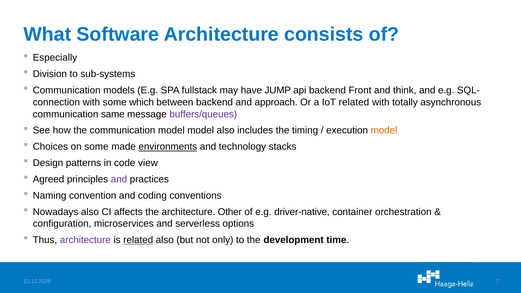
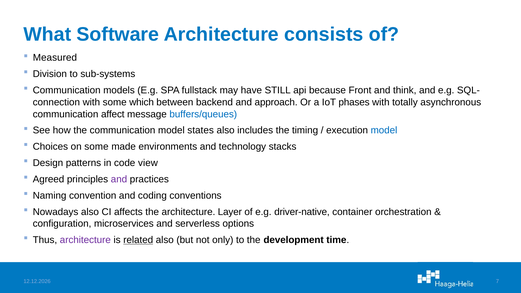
Especially: Especially -> Measured (55, 58)
JUMP: JUMP -> STILL (278, 90)
api backend: backend -> because (327, 90)
IoT related: related -> phases (354, 102)
same: same -> affect (113, 114)
buffers/queues colour: purple -> blue (203, 114)
model model: model -> states (201, 130)
model colour: orange -> blue (384, 130)
environments underline: present -> none (168, 147)
Other: Other -> Layer (230, 212)
